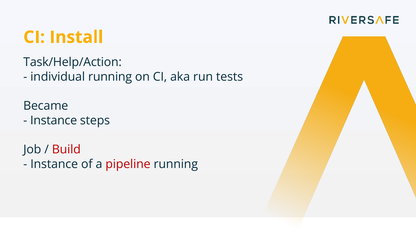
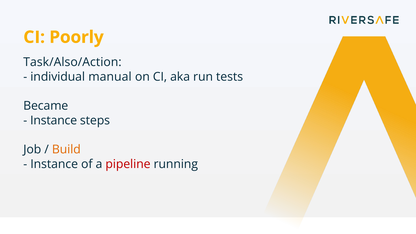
Install: Install -> Poorly (76, 37)
Task/Help/Action: Task/Help/Action -> Task/Also/Action (72, 62)
individual running: running -> manual (110, 77)
Build colour: red -> orange (66, 150)
